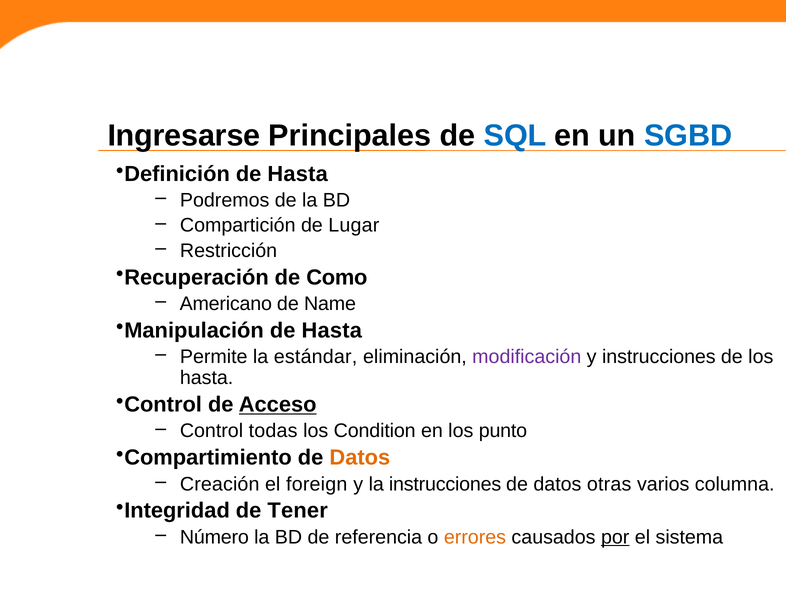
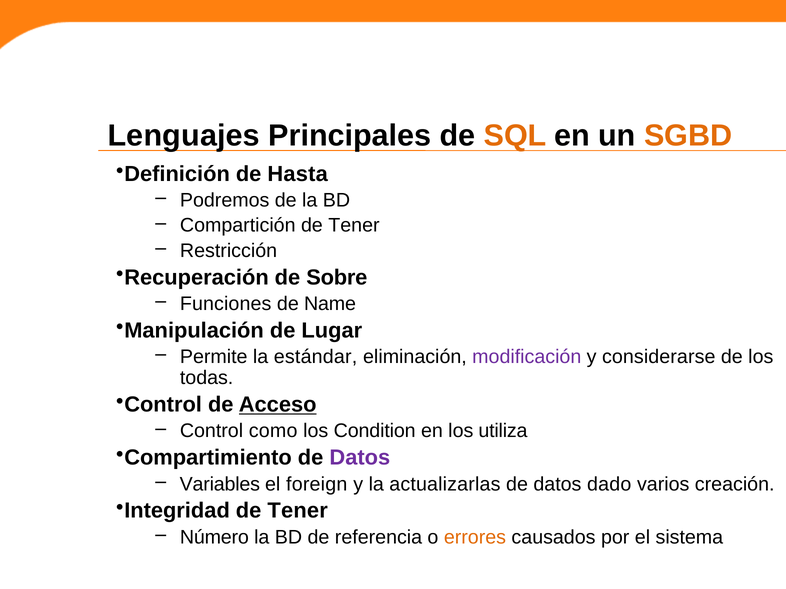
Ingresarse: Ingresarse -> Lenguajes (184, 136)
SQL colour: blue -> orange (515, 136)
SGBD colour: blue -> orange (688, 136)
Lugar: Lugar -> Tener (354, 226)
Como: Como -> Sobre (337, 278)
Americano: Americano -> Funciones (226, 304)
Manipulación de Hasta: Hasta -> Lugar (332, 331)
y instrucciones: instrucciones -> considerarse (659, 357)
hasta: hasta -> todas (207, 378)
todas: todas -> como (273, 431)
punto: punto -> utiliza (503, 431)
Datos colour: orange -> purple (360, 458)
Creación: Creación -> Variables (220, 484)
la instrucciones: instrucciones -> actualizarlas (445, 484)
otras: otras -> dado (609, 484)
columna: columna -> creación (735, 484)
por underline: present -> none (615, 538)
